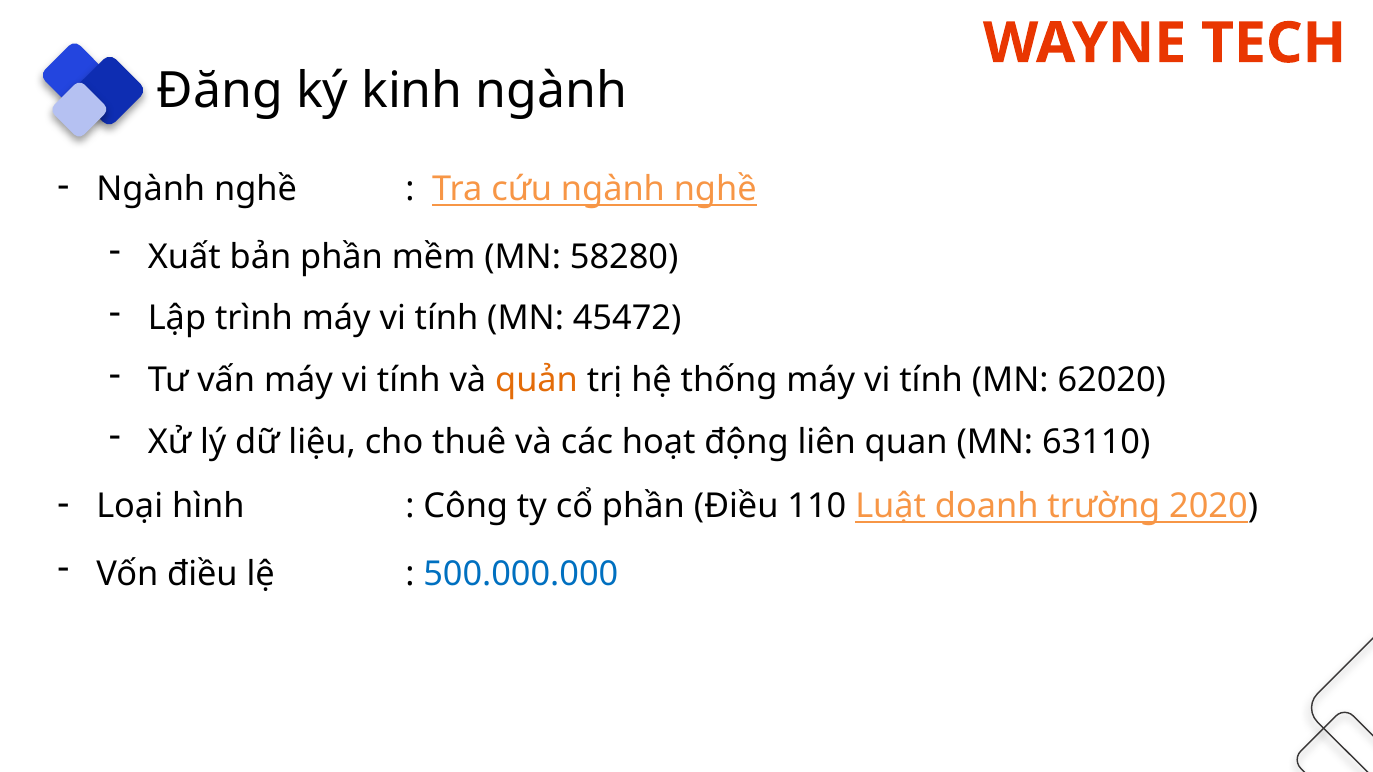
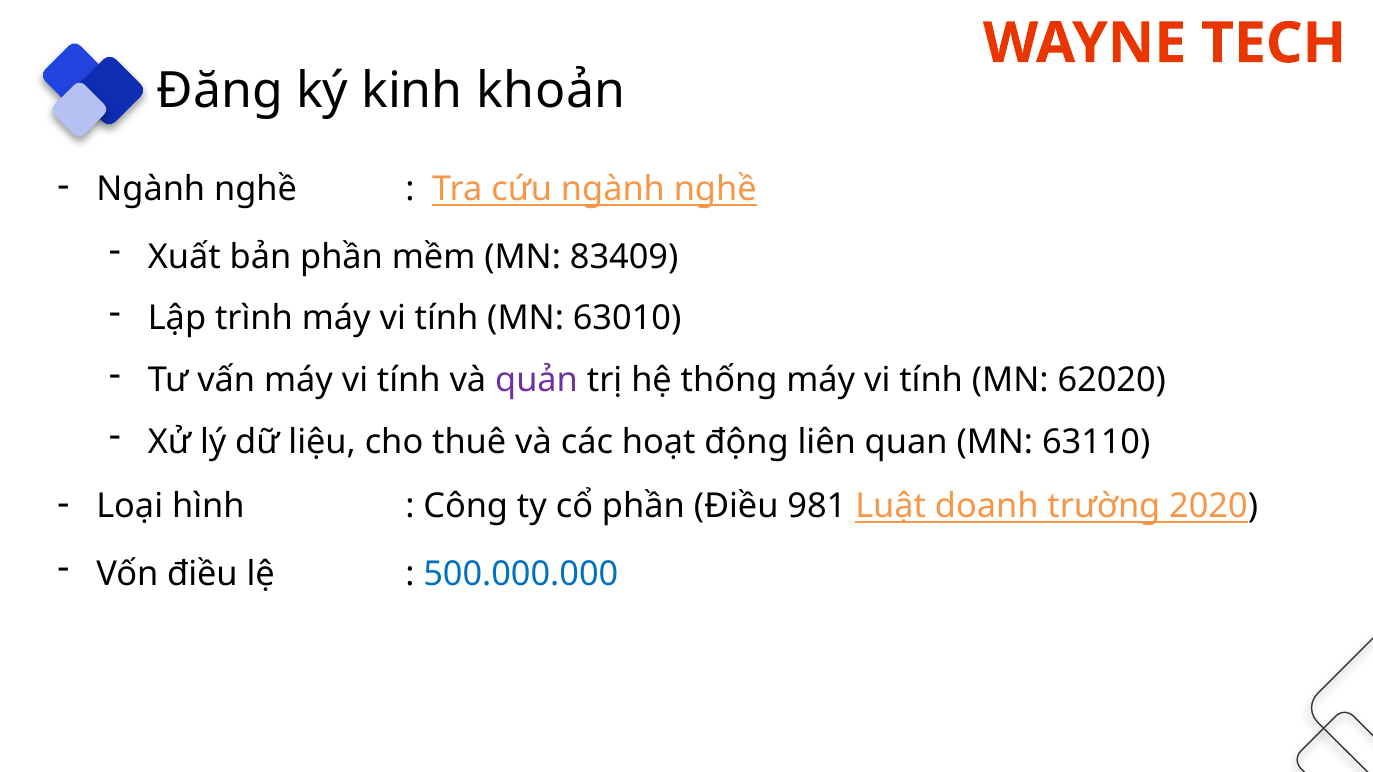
kinh ngành: ngành -> khoản (551, 91)
58280: 58280 -> 83409 (624, 257)
45472: 45472 -> 63010 (627, 319)
quản colour: orange -> purple (537, 380)
110: 110 -> 981 (817, 507)
